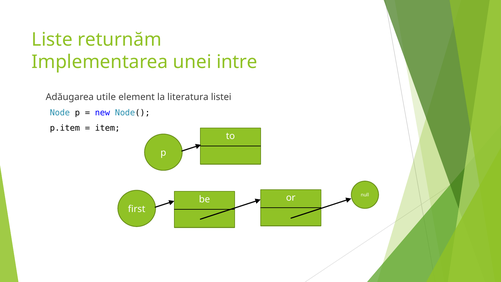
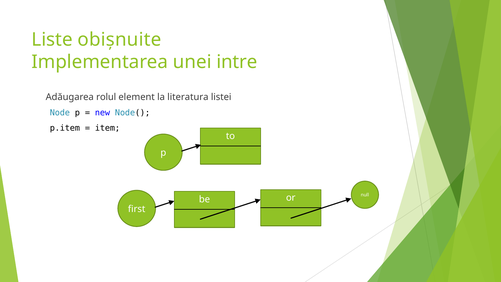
returnăm: returnăm -> obișnuite (119, 40)
utile: utile -> rolul (106, 97)
